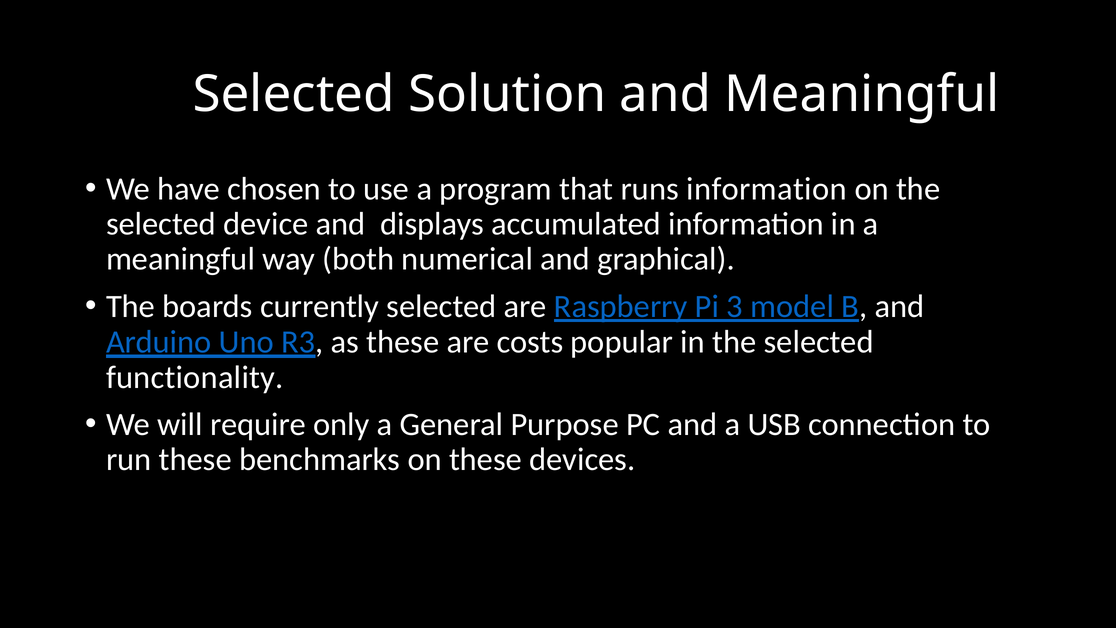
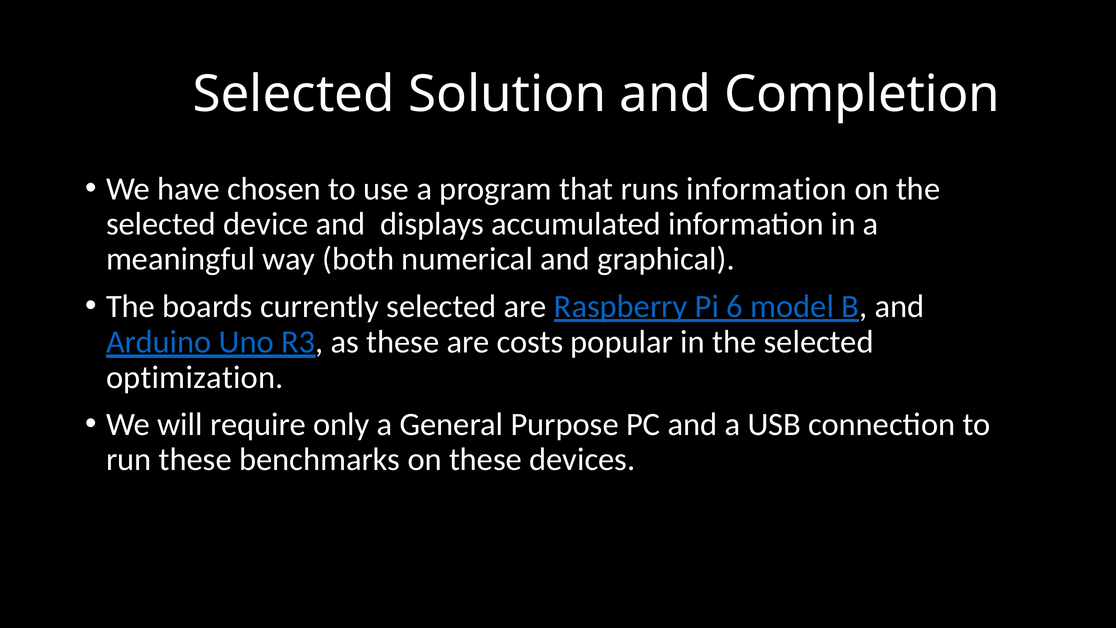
and Meaningful: Meaningful -> Completion (862, 95)
3: 3 -> 6 (735, 306)
functionality: functionality -> optimization (195, 377)
